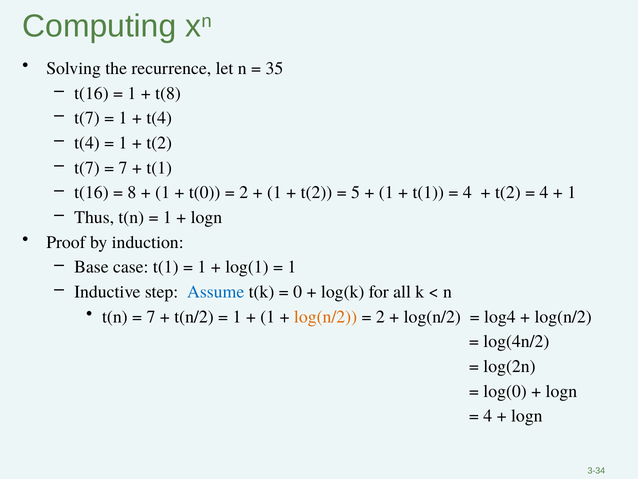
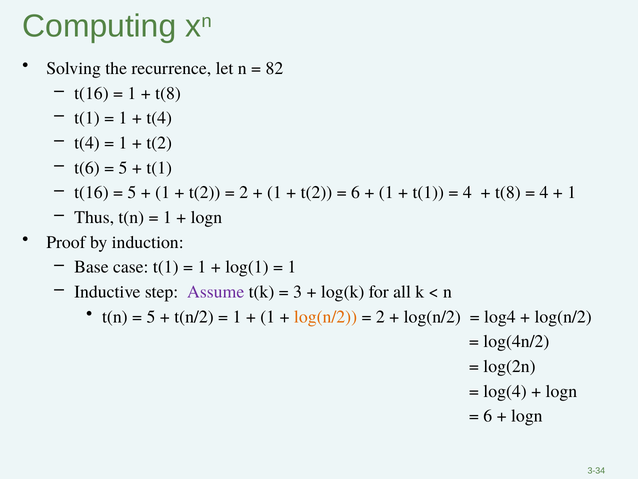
35: 35 -> 82 (274, 68)
t(7: t(7 -> t(1 (87, 118)
t(7: t(7 -> t(6 (87, 168)
7: 7 -> 5 (123, 168)
8: 8 -> 5 (132, 192)
t(0: t(0 -> t(2 (205, 192)
5: 5 -> 6 (356, 192)
t(2: t(2 -> t(8 (508, 192)
Assume colour: blue -> purple (216, 292)
0: 0 -> 3 (298, 292)
7: 7 -> 5 (151, 316)
log(0: log(0 -> log(4 (505, 391)
4: 4 -> 6 (488, 416)
